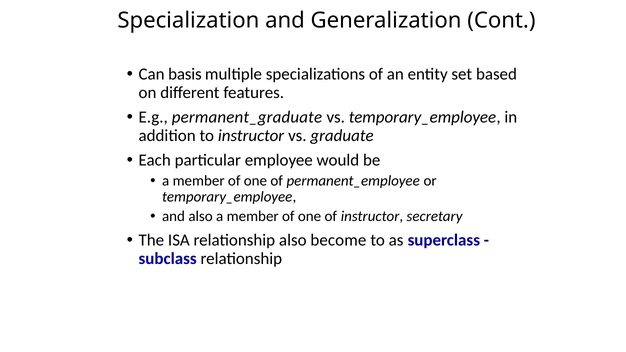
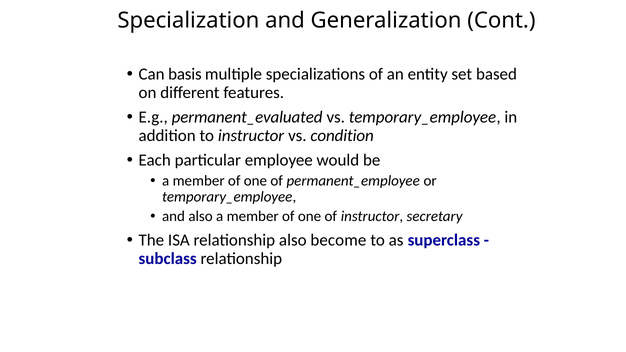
permanent_graduate: permanent_graduate -> permanent_evaluated (247, 117)
graduate: graduate -> condition (342, 136)
